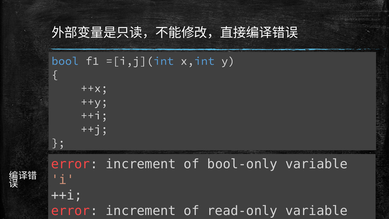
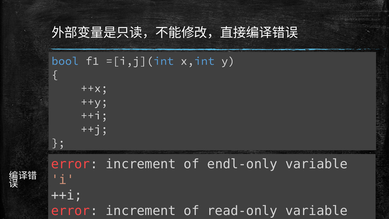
bool-only: bool-only -> endl-only (242, 164)
